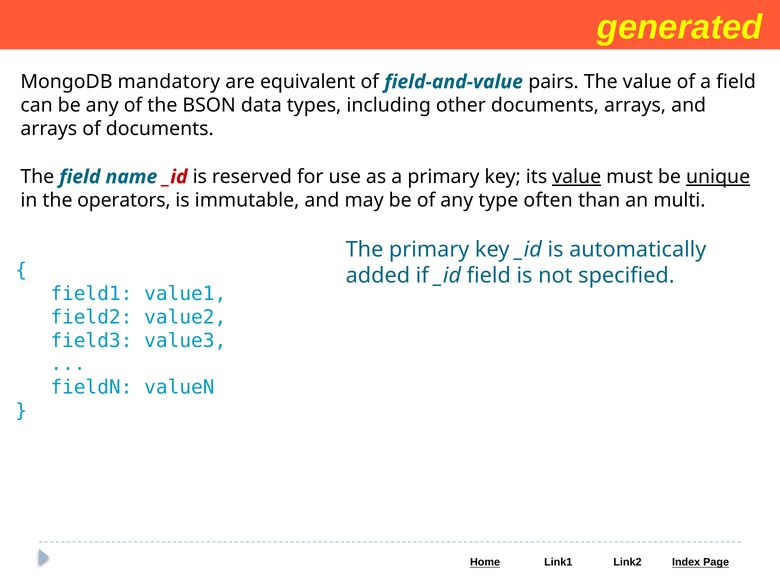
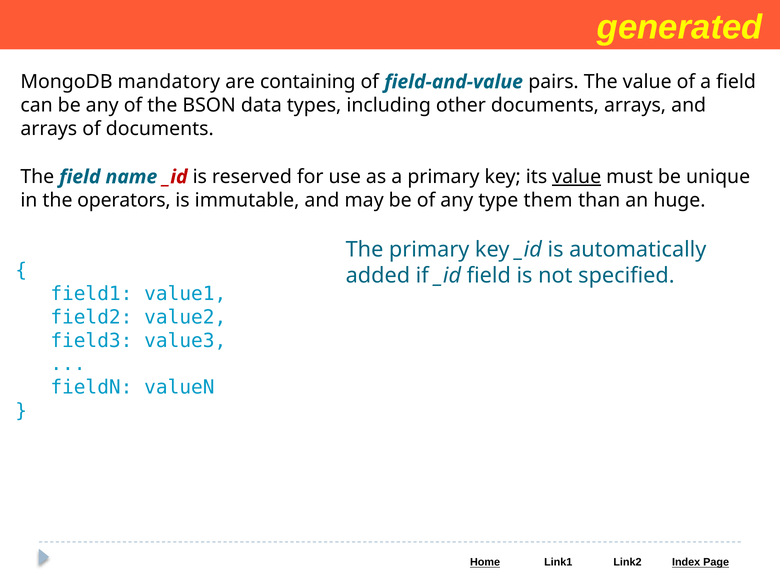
equivalent: equivalent -> containing (308, 82)
unique underline: present -> none (718, 177)
often: often -> them (548, 200)
multi: multi -> huge (679, 200)
